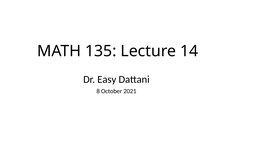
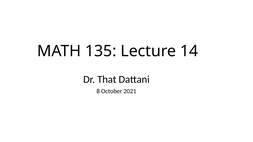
Easy: Easy -> That (107, 80)
